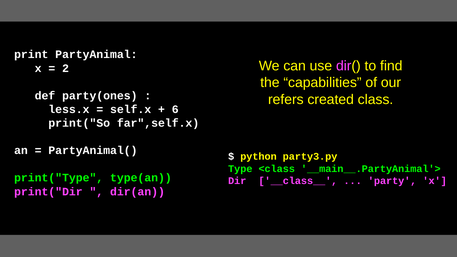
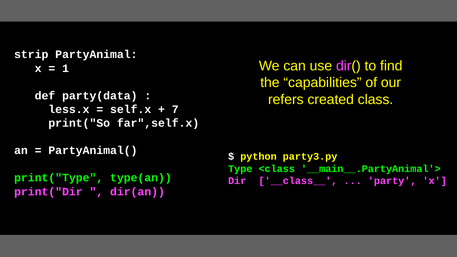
print: print -> strip (31, 55)
2: 2 -> 1 (66, 68)
party(ones: party(ones -> party(data (100, 96)
6: 6 -> 7 (175, 109)
